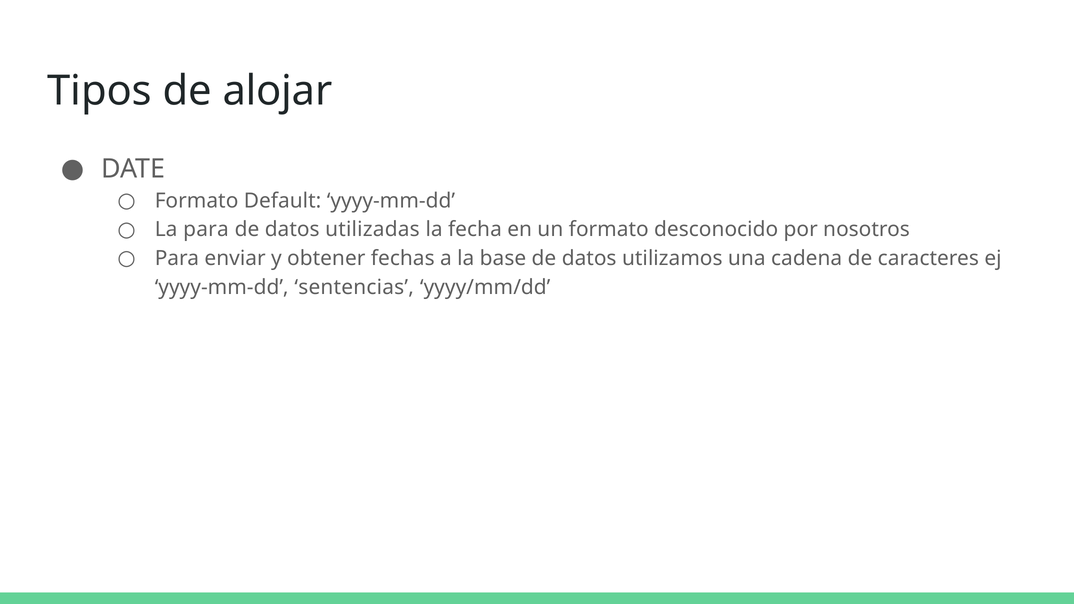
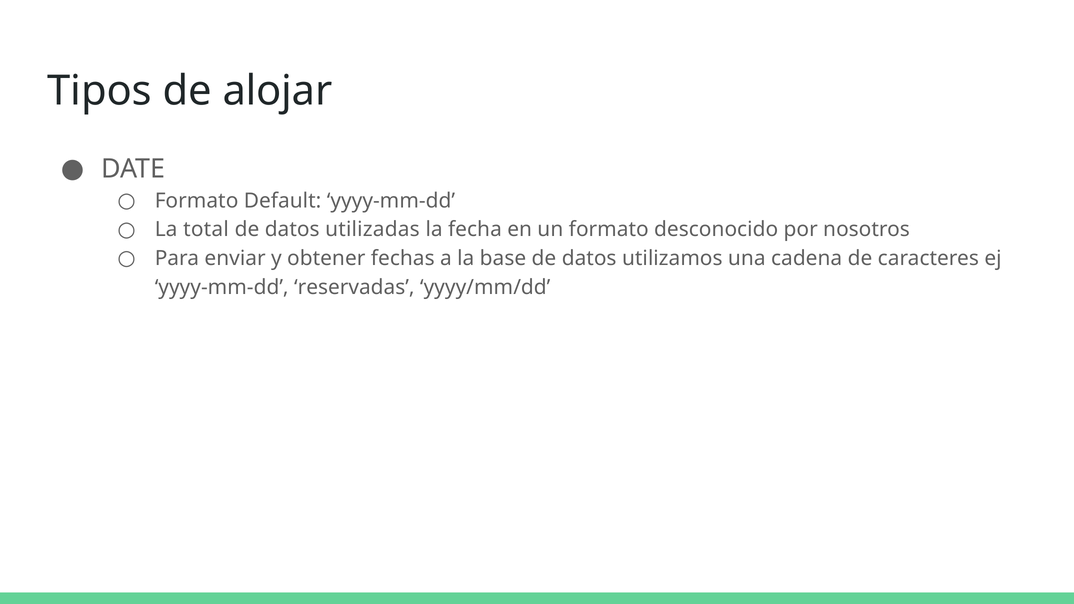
La para: para -> total (206, 230)
sentencias: sentencias -> reservadas (354, 287)
